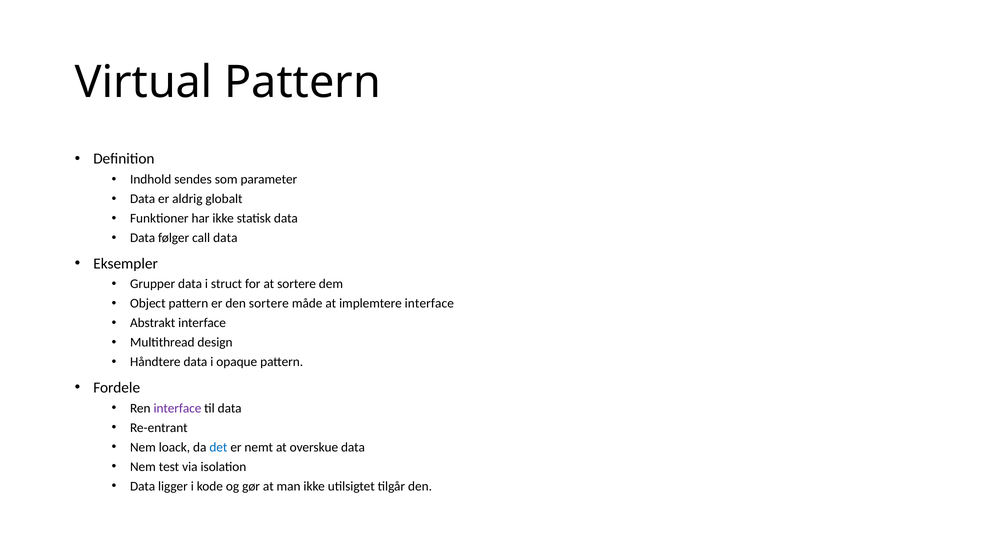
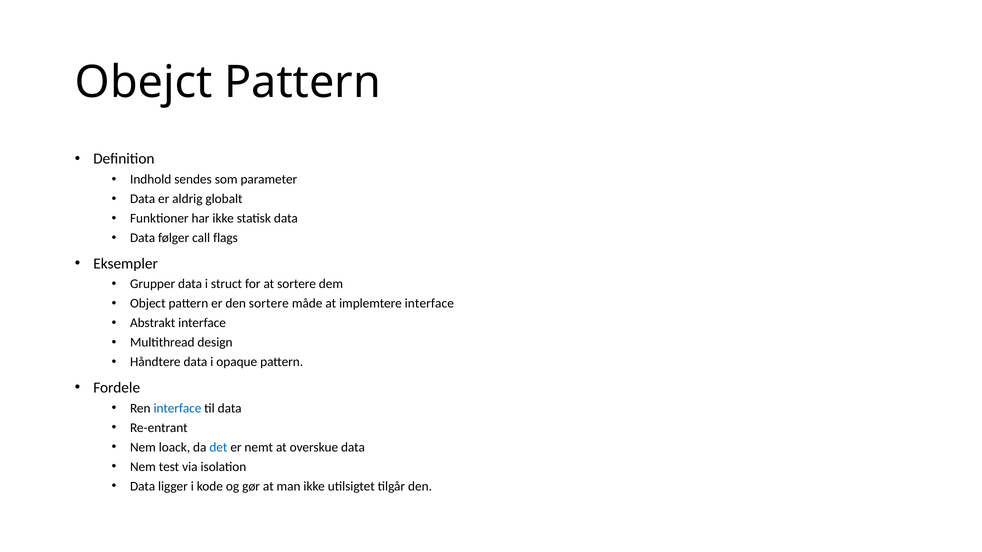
Virtual: Virtual -> Obejct (144, 82)
call data: data -> flags (225, 238)
interface colour: purple -> blue (177, 409)
